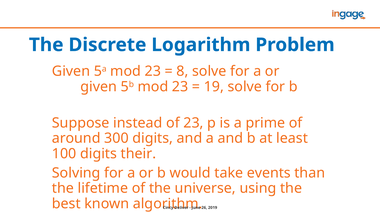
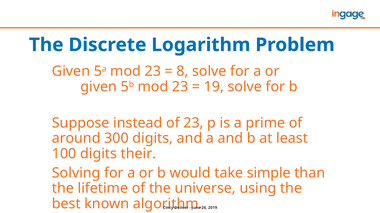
events: events -> simple (269, 174)
